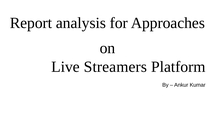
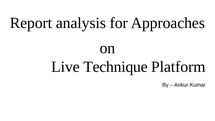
Streamers: Streamers -> Technique (115, 67)
